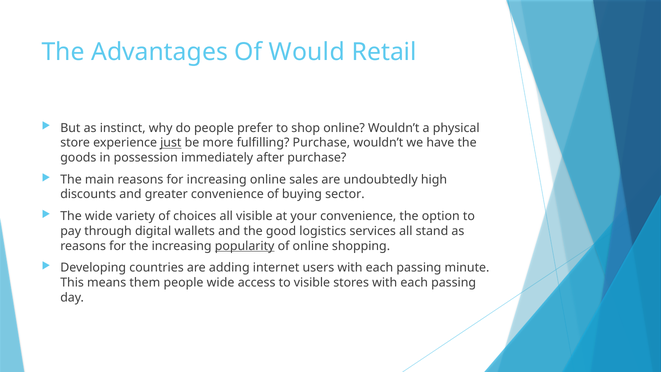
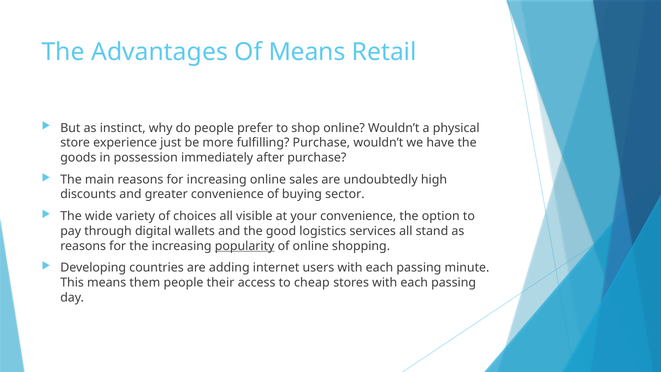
Of Would: Would -> Means (307, 52)
just underline: present -> none (171, 143)
people wide: wide -> their (221, 282)
to visible: visible -> cheap (312, 282)
